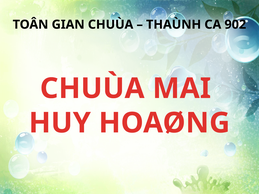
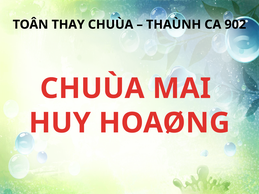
GIAN: GIAN -> THAY (68, 25)
